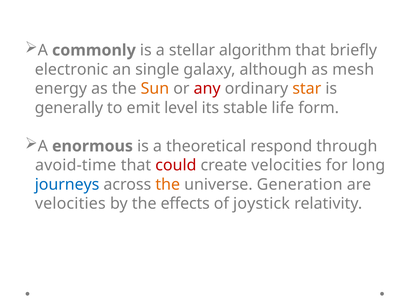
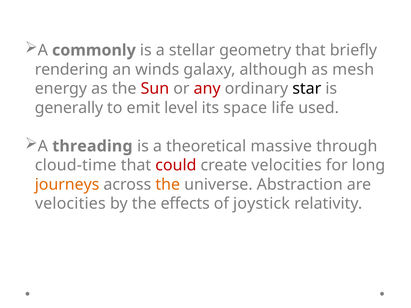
algorithm: algorithm -> geometry (255, 50)
electronic: electronic -> rendering (72, 70)
single: single -> winds (157, 70)
Sun colour: orange -> red (155, 89)
star colour: orange -> black (307, 89)
stable: stable -> space (245, 108)
form: form -> used (319, 108)
enormous: enormous -> threading (92, 146)
respond: respond -> massive (281, 146)
avoid-time: avoid-time -> cloud-time (76, 165)
journeys colour: blue -> orange (67, 185)
Generation: Generation -> Abstraction (300, 185)
